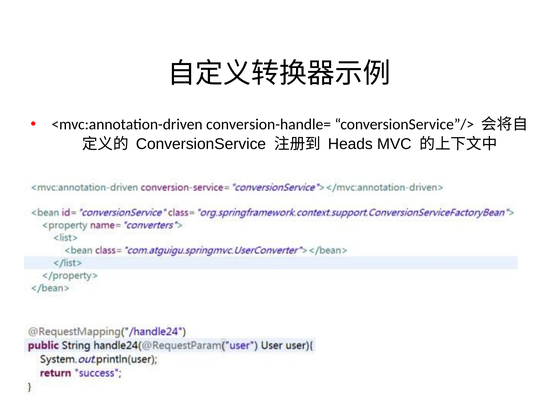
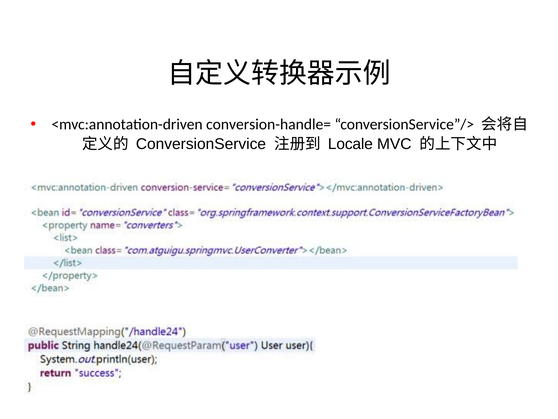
Heads: Heads -> Locale (350, 144)
